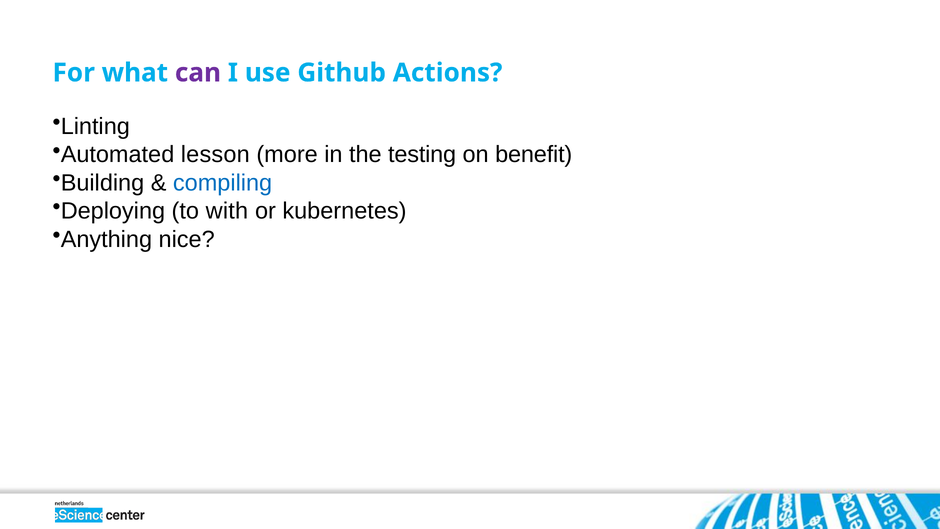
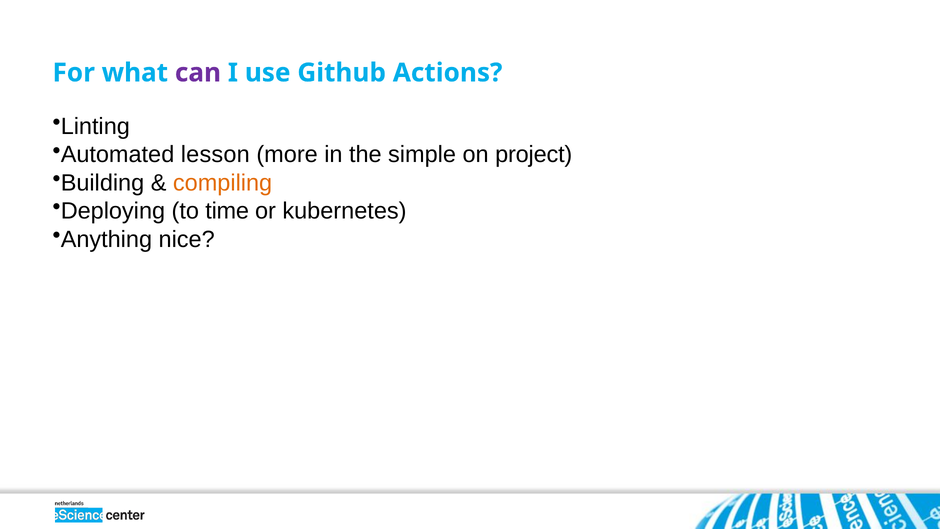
testing: testing -> simple (422, 155)
benefit: benefit -> project (534, 155)
compiling colour: blue -> orange (223, 183)
with: with -> time (227, 211)
